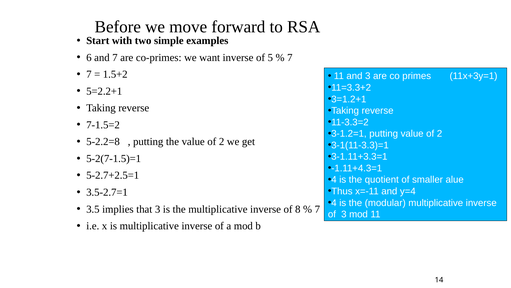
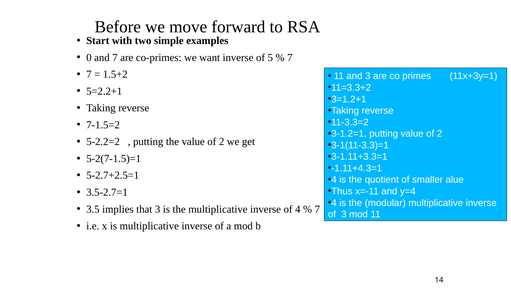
6: 6 -> 0 (89, 57)
5-2.2=8: 5-2.2=8 -> 5-2.2=2 (103, 141)
8: 8 -> 4 (298, 209)
